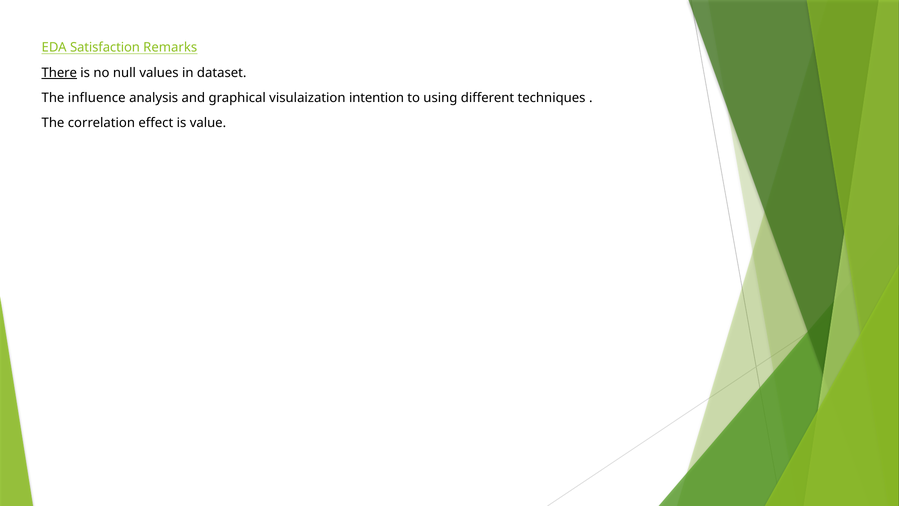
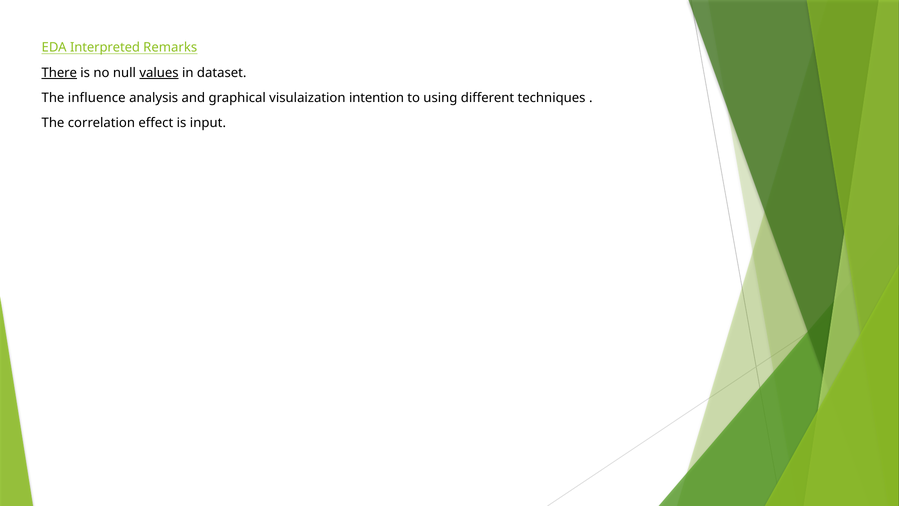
Satisfaction: Satisfaction -> Interpreted (105, 48)
values underline: none -> present (159, 73)
value: value -> input (208, 123)
